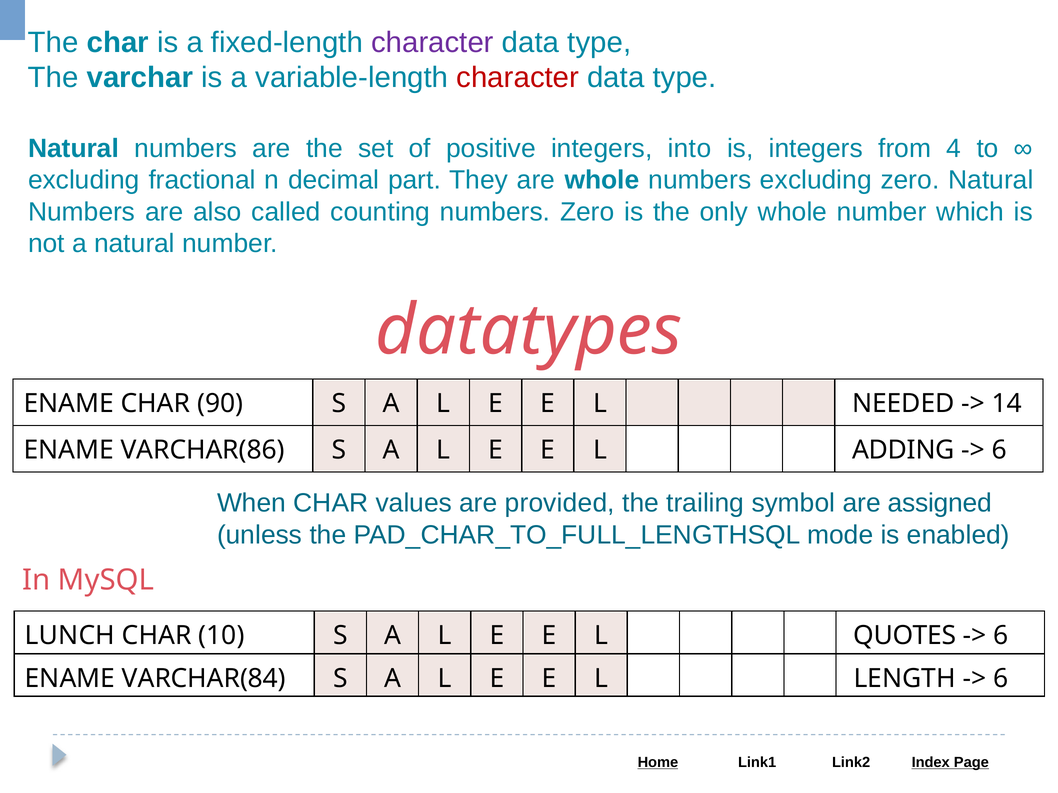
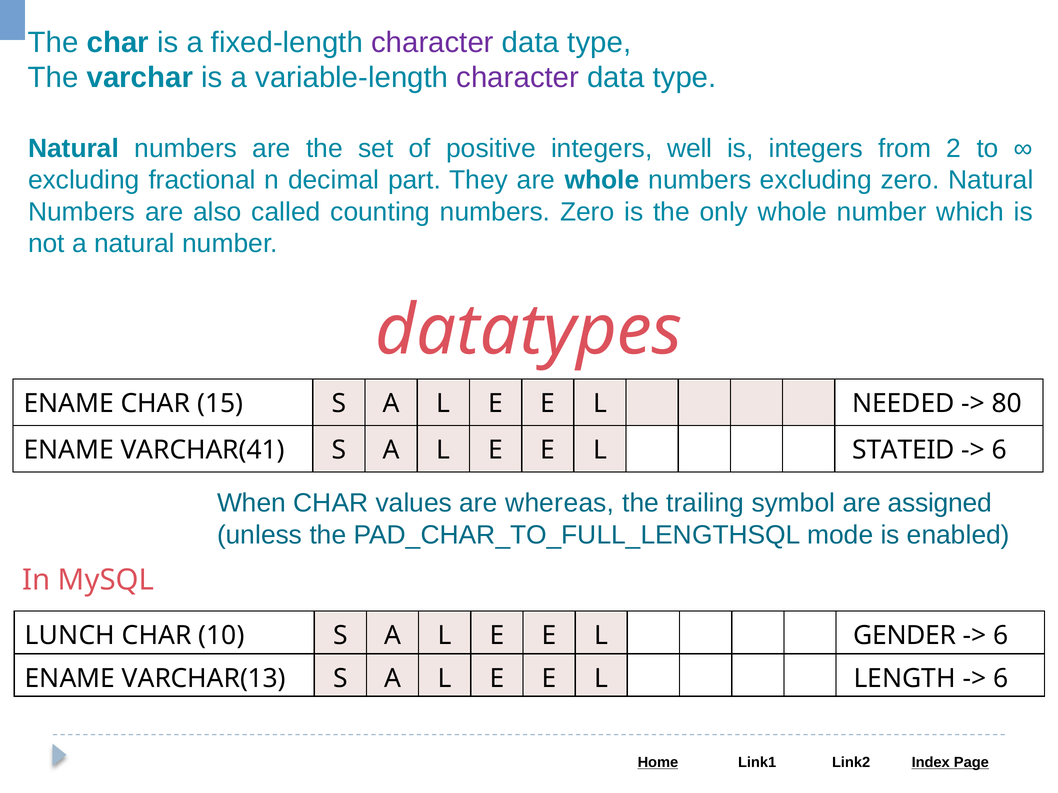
character colour: red -> purple (518, 78)
into: into -> well (690, 149)
4: 4 -> 2 (954, 149)
90: 90 -> 15 (220, 404)
14: 14 -> 80 (1007, 404)
VARCHAR(86: VARCHAR(86 -> VARCHAR(41 (203, 451)
ADDING: ADDING -> STATEID (903, 451)
provided: provided -> whereas (560, 504)
QUOTES: QUOTES -> GENDER (905, 636)
VARCHAR(84: VARCHAR(84 -> VARCHAR(13 (204, 679)
